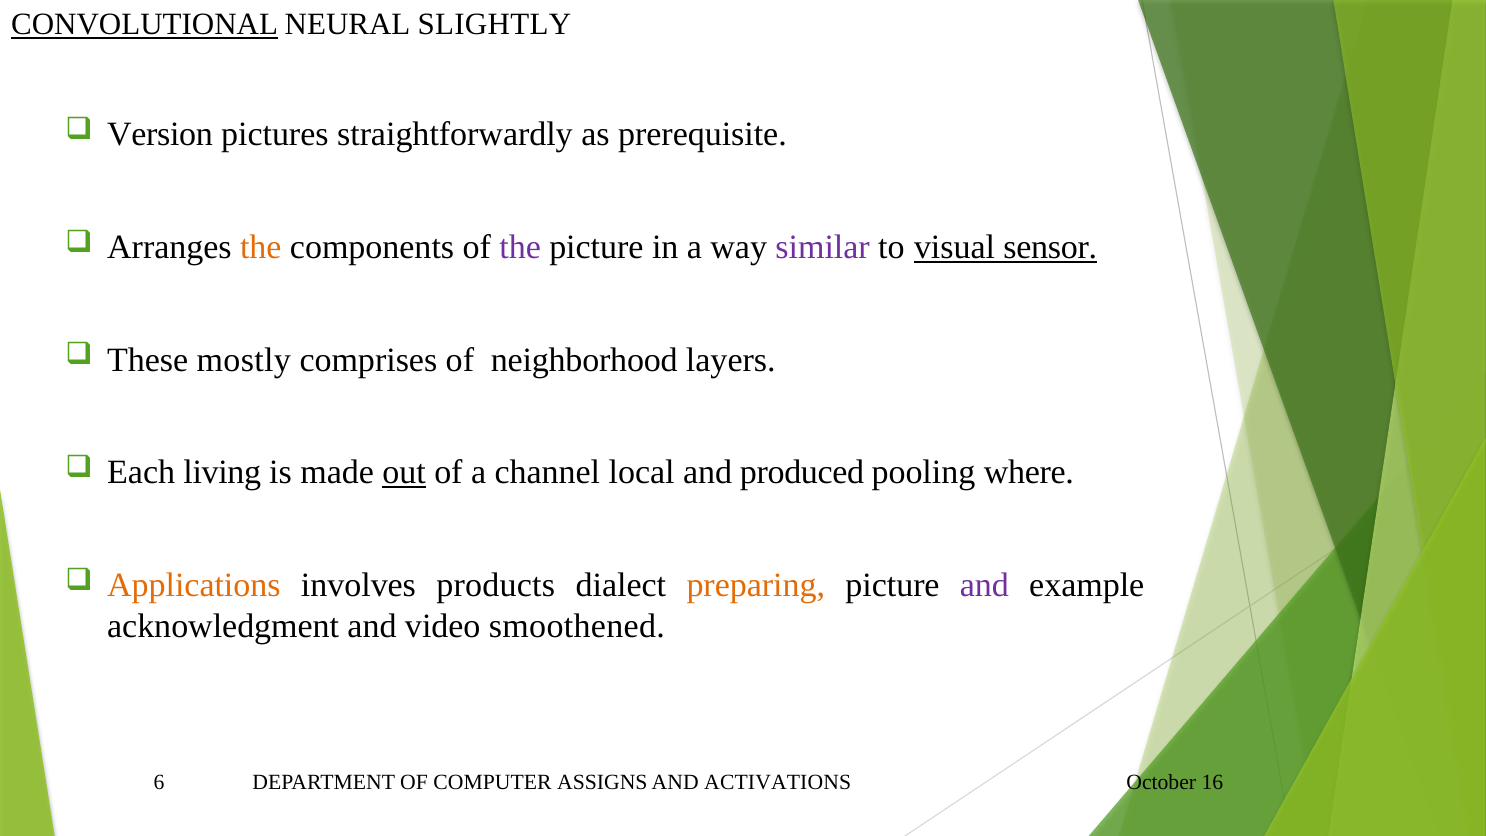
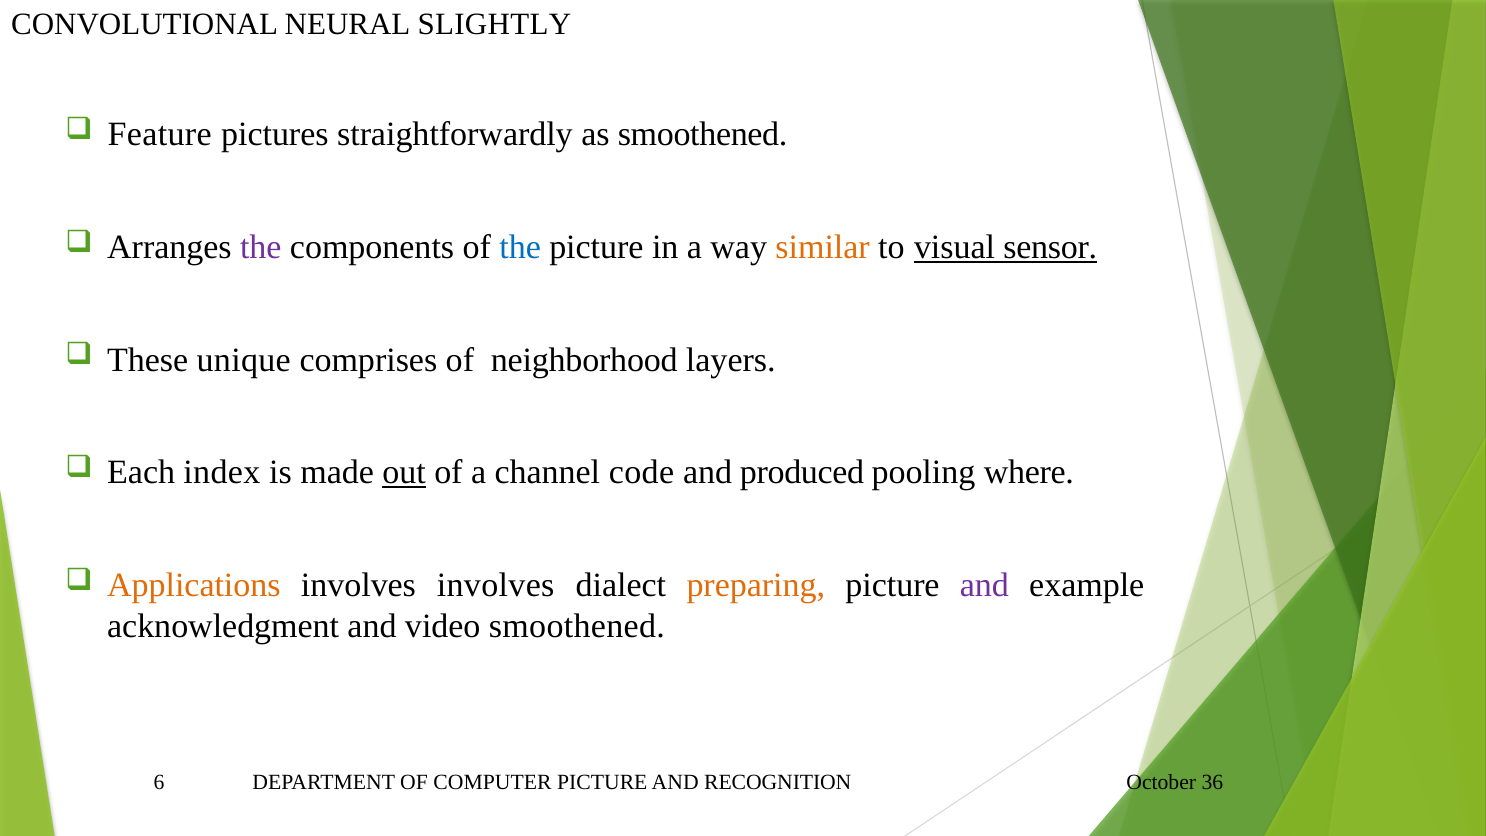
CONVOLUTIONAL underline: present -> none (145, 25)
Version: Version -> Feature (160, 134)
as prerequisite: prerequisite -> smoothened (703, 134)
the colour: orange -> purple (261, 247)
the colour: purple -> blue (520, 247)
similar colour: purple -> orange (823, 247)
mostly: mostly -> unique (244, 360)
living: living -> index (222, 473)
local: local -> code (641, 473)
involves products: products -> involves (496, 585)
COMPUTER ASSIGNS: ASSIGNS -> PICTURE (602, 782)
ACTIVATIONS: ACTIVATIONS -> RECOGNITION (778, 782)
16: 16 -> 36 (1212, 782)
